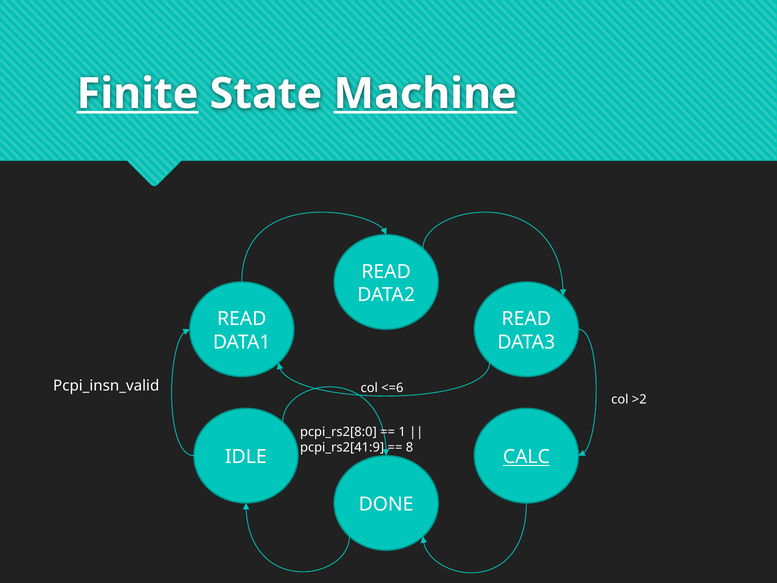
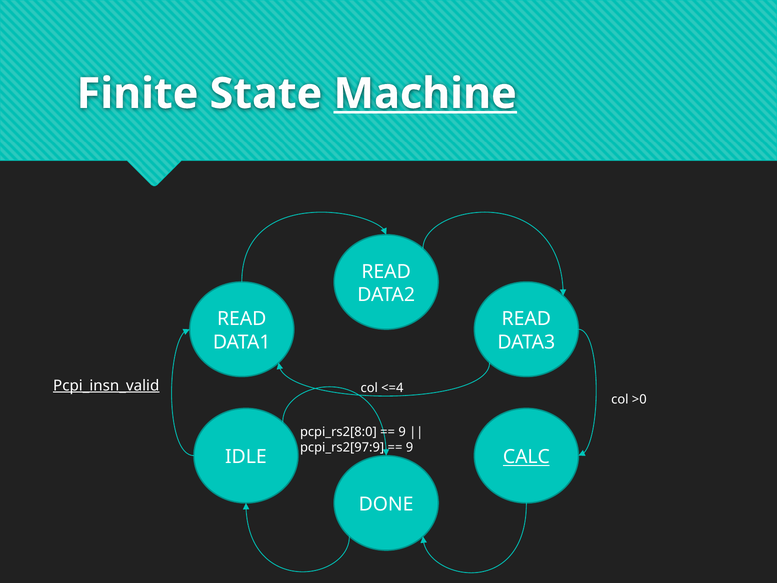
Finite underline: present -> none (138, 94)
Pcpi_insn_valid underline: none -> present (106, 385)
<=6: <=6 -> <=4 (392, 388)
>2: >2 -> >0 (639, 400)
1: 1 -> 9 (402, 432)
pcpi_rs2[41:9: pcpi_rs2[41:9 -> pcpi_rs2[97:9 (342, 447)
8: 8 -> 9 (409, 447)
